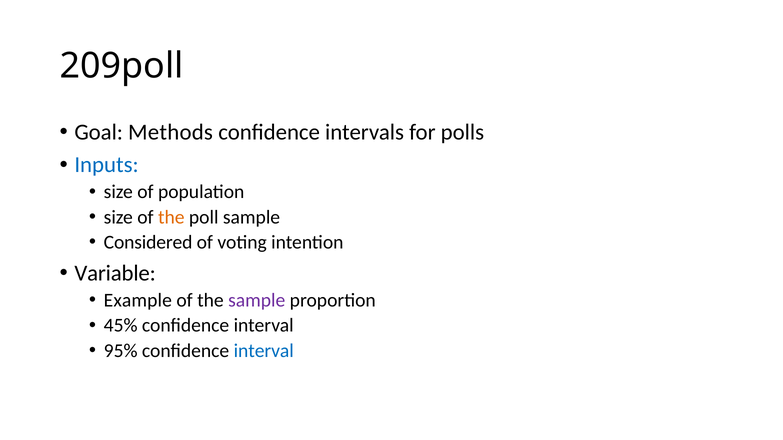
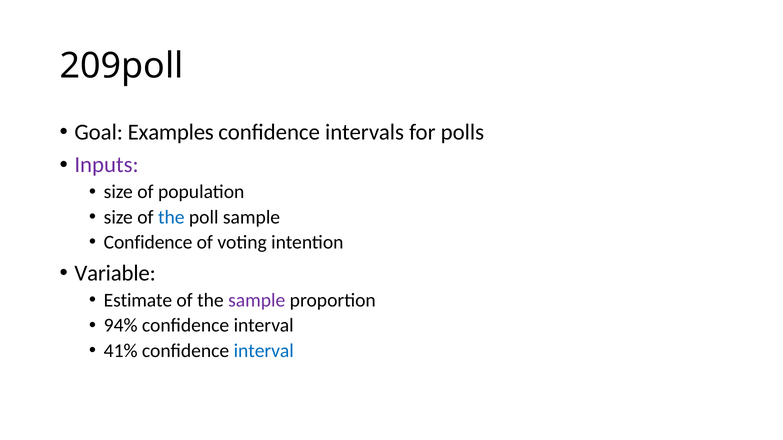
Methods: Methods -> Examples (171, 132)
Inputs colour: blue -> purple (107, 165)
the colour: orange -> blue (171, 217)
Considered: Considered -> Confidence (148, 243)
Example: Example -> Estimate (138, 301)
45%: 45% -> 94% (121, 326)
95%: 95% -> 41% (121, 351)
